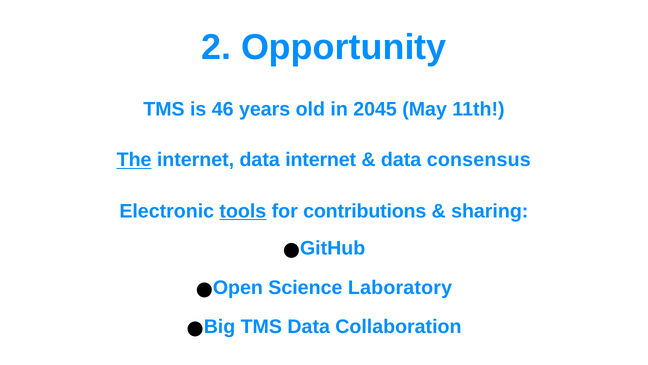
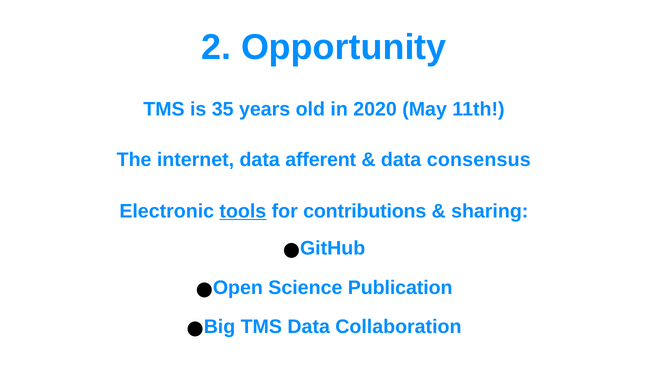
46: 46 -> 35 (223, 109)
2045: 2045 -> 2020 (375, 109)
The underline: present -> none (134, 160)
data internet: internet -> afferent (321, 160)
Laboratory: Laboratory -> Publication (400, 287)
